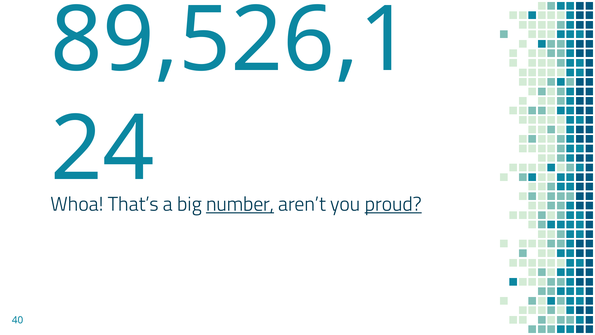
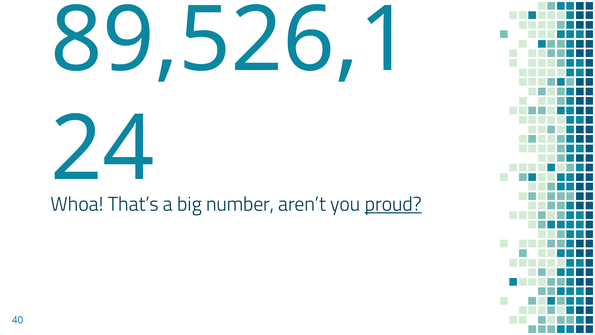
number underline: present -> none (240, 204)
